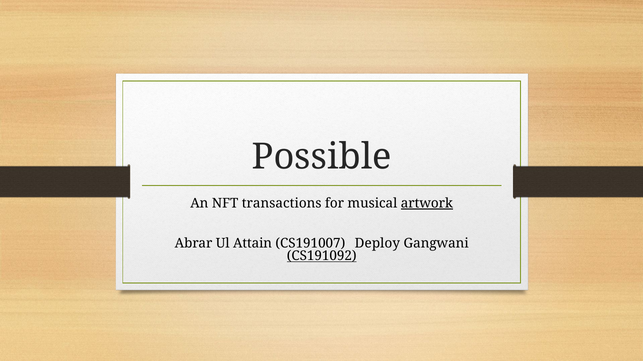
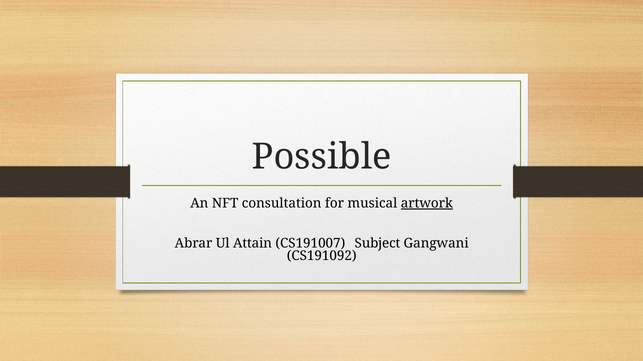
transactions: transactions -> consultation (282, 204)
Deploy: Deploy -> Subject (377, 244)
CS191092 underline: present -> none (322, 256)
